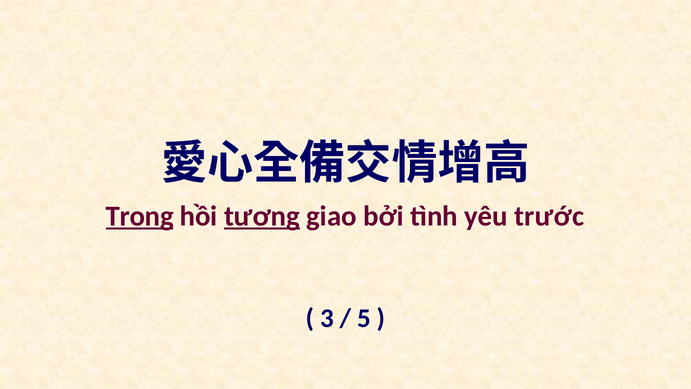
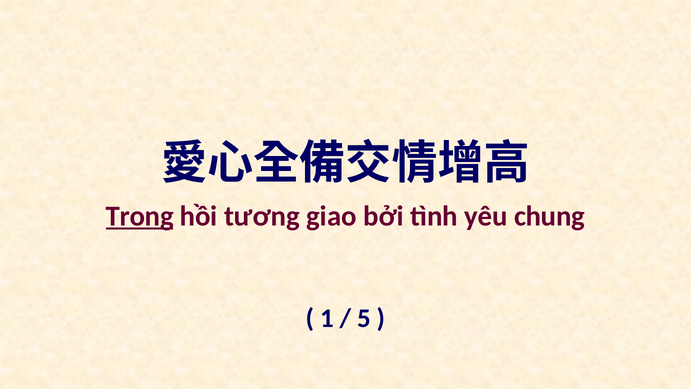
tương underline: present -> none (262, 216)
trước: trước -> chung (549, 216)
3: 3 -> 1 (327, 318)
